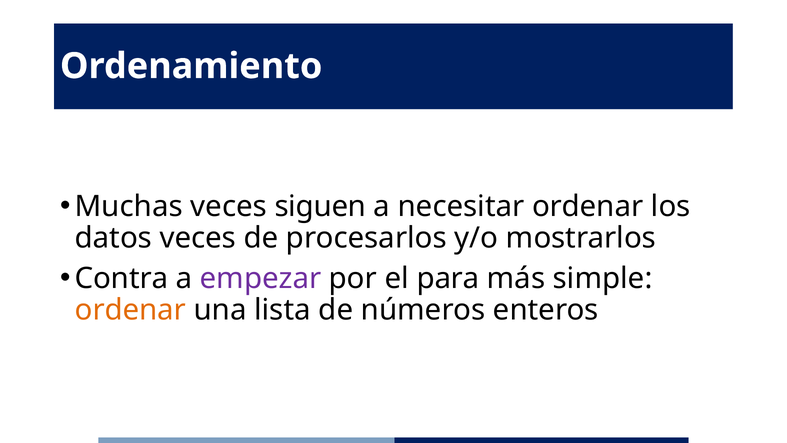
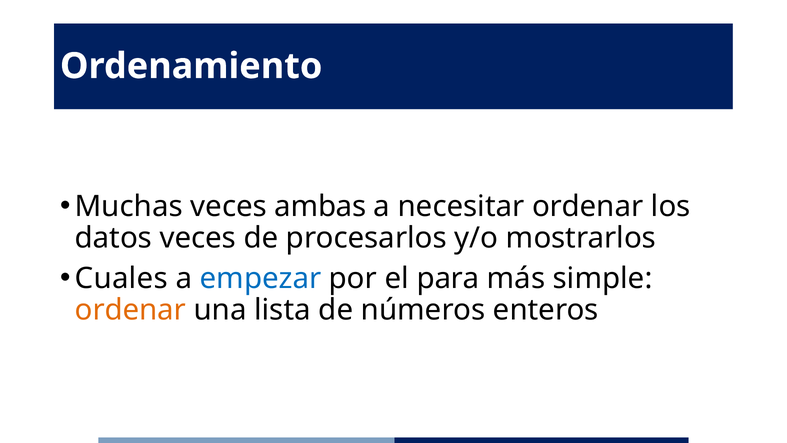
siguen: siguen -> ambas (320, 206)
Contra: Contra -> Cuales (121, 278)
empezar colour: purple -> blue (261, 278)
